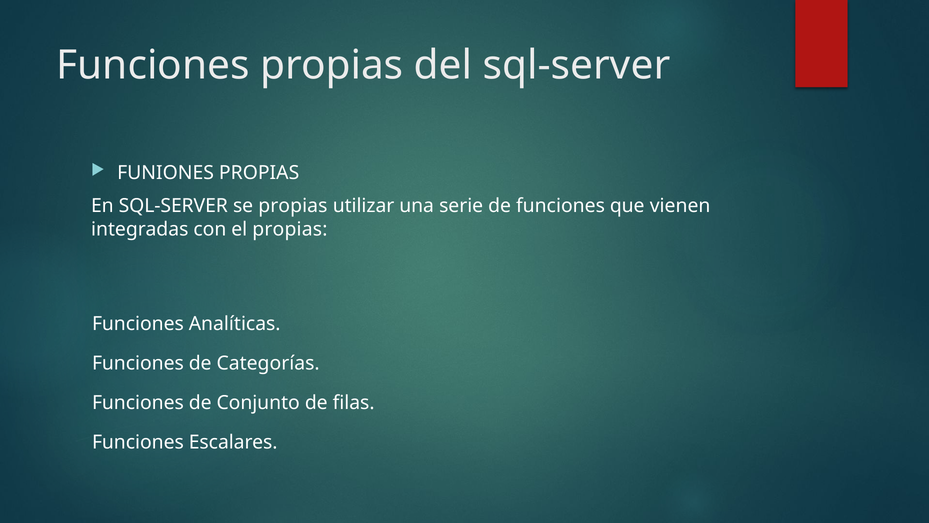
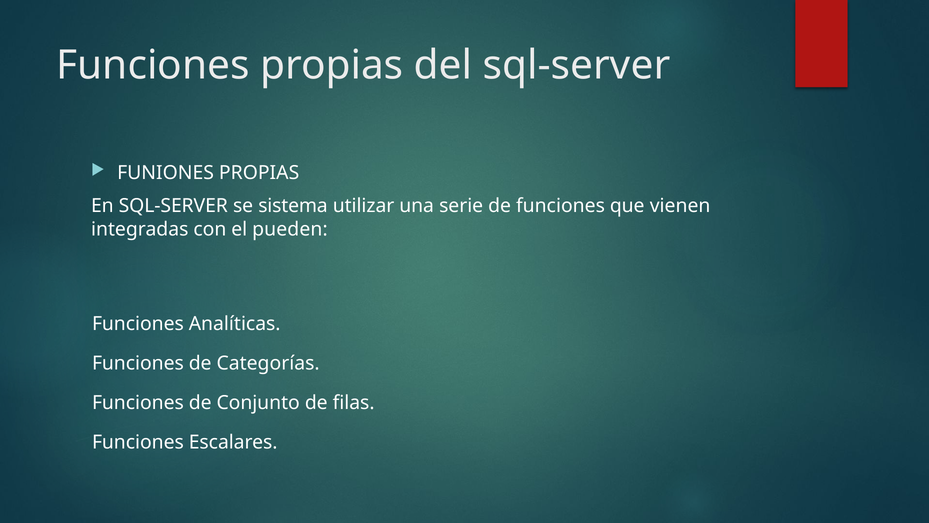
se propias: propias -> sistema (293, 206)
el propias: propias -> pueden (290, 229)
